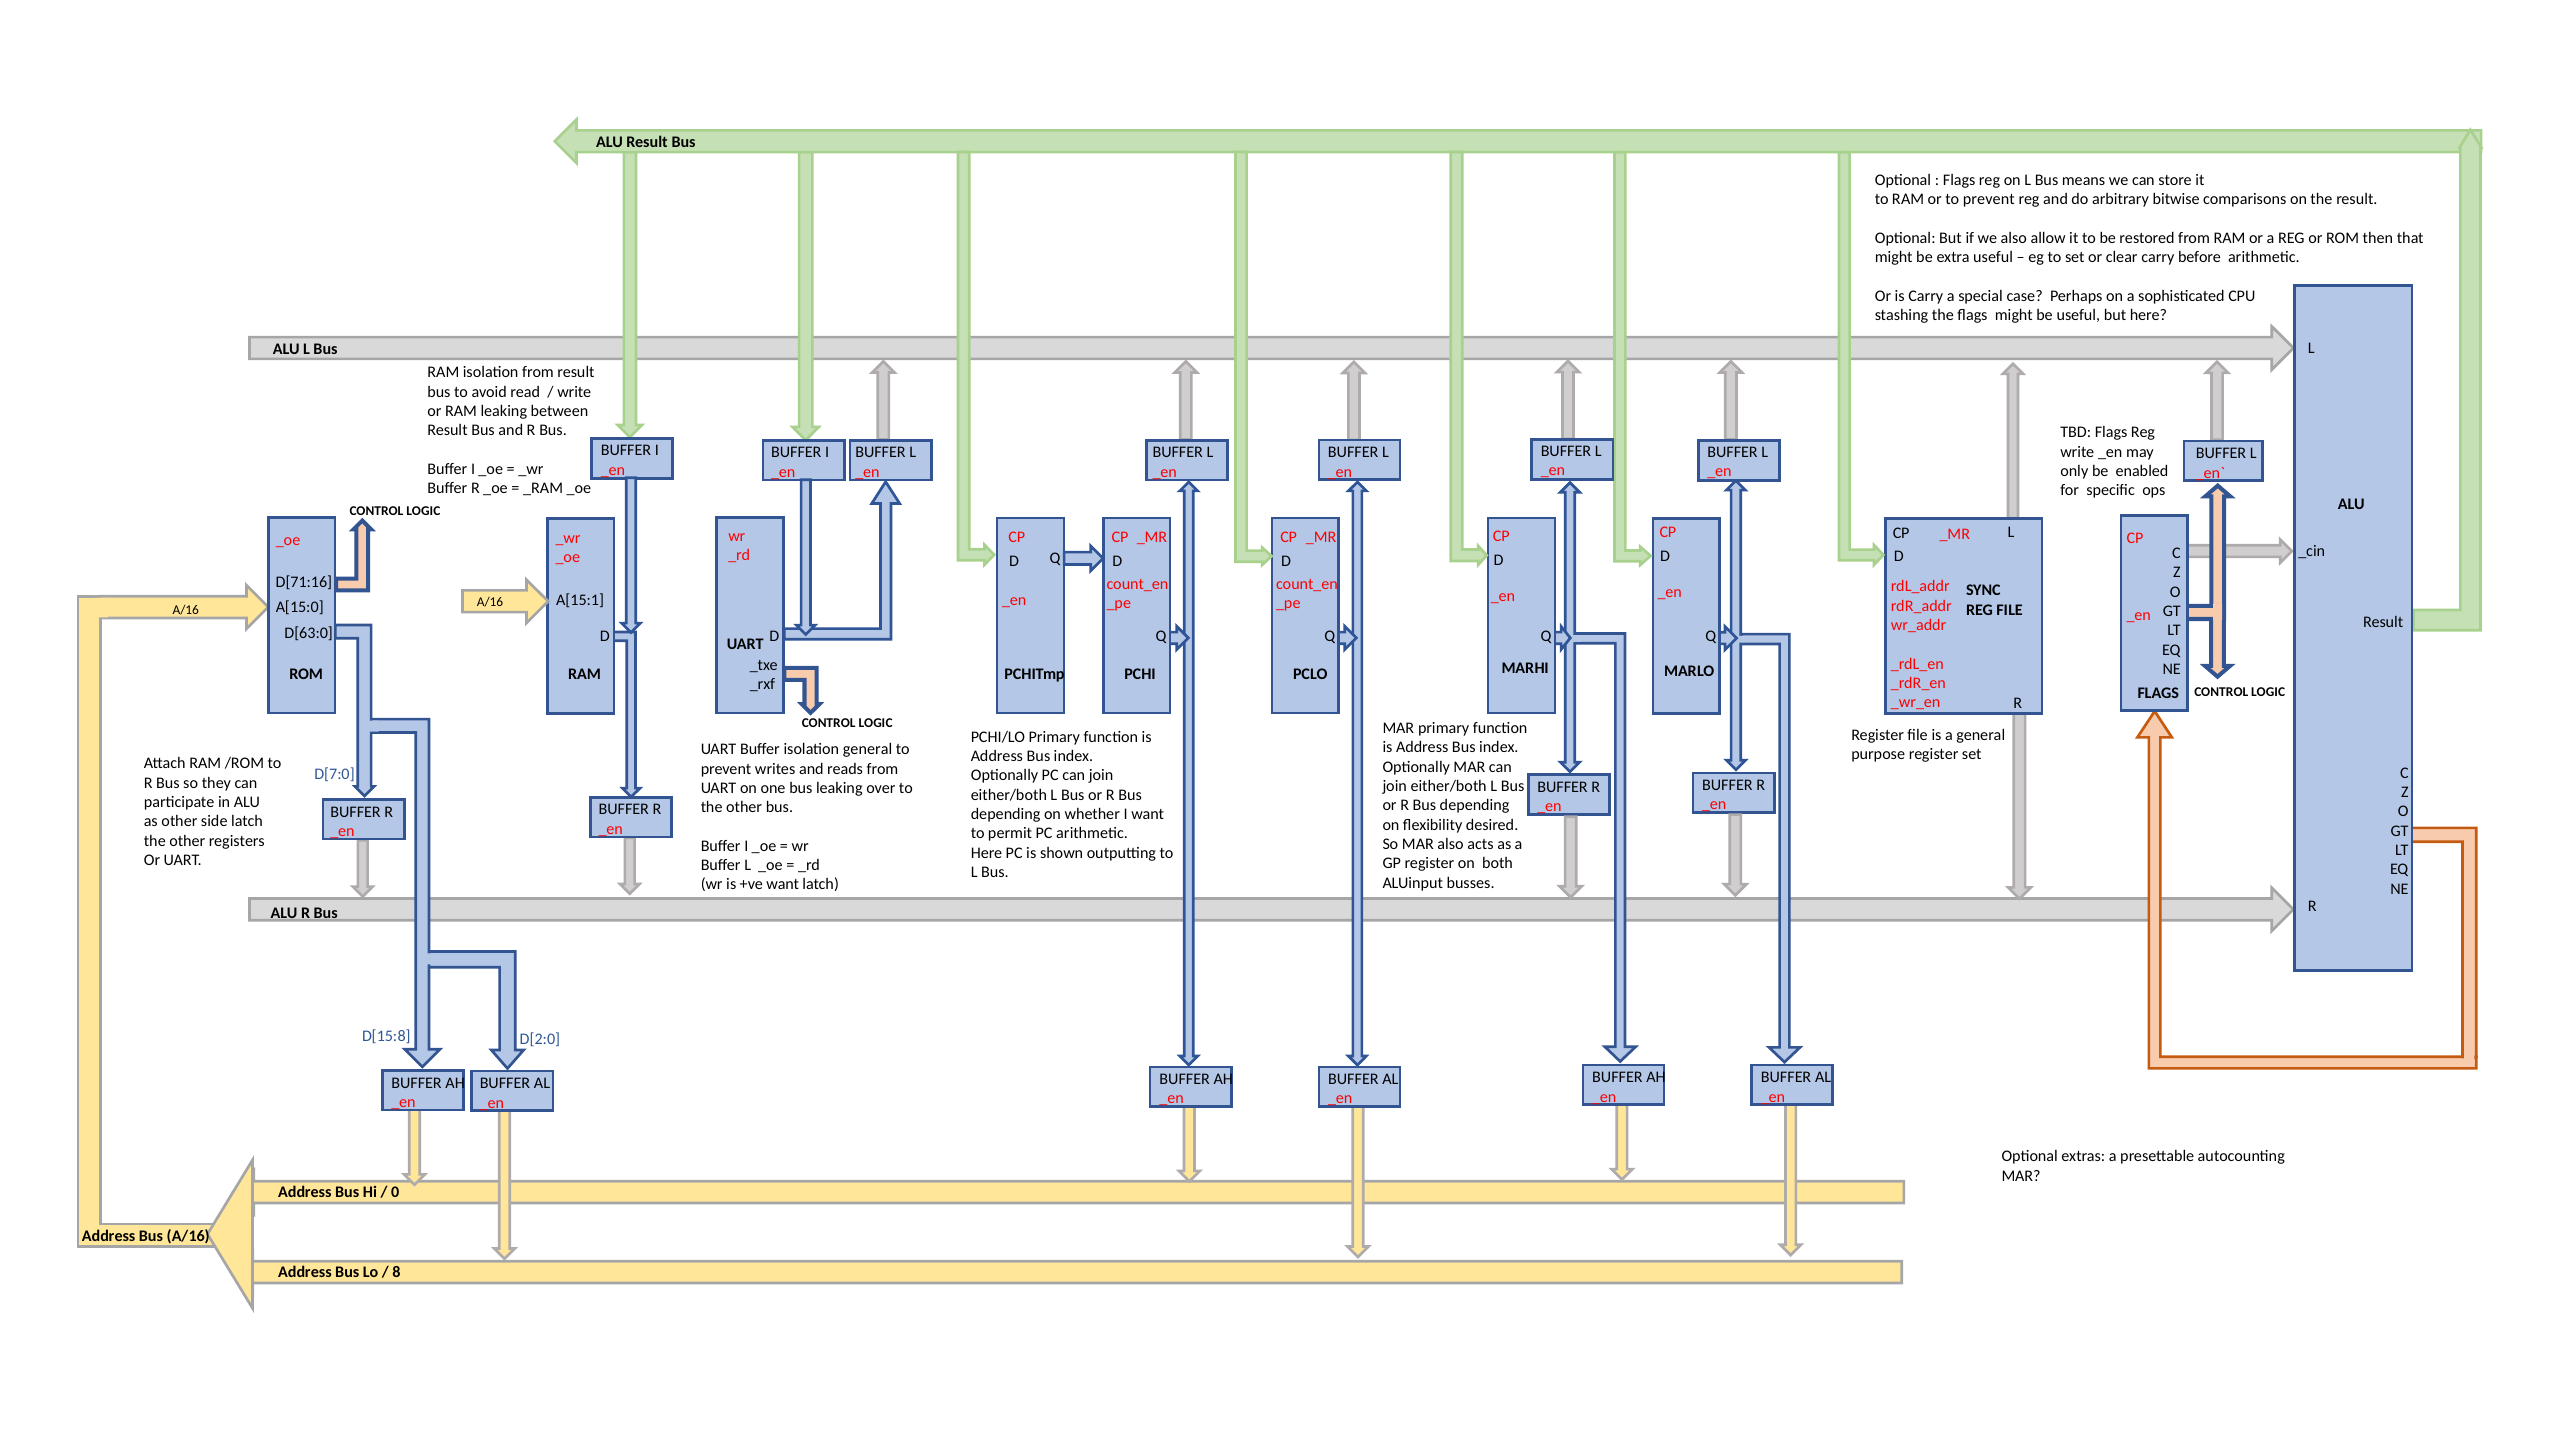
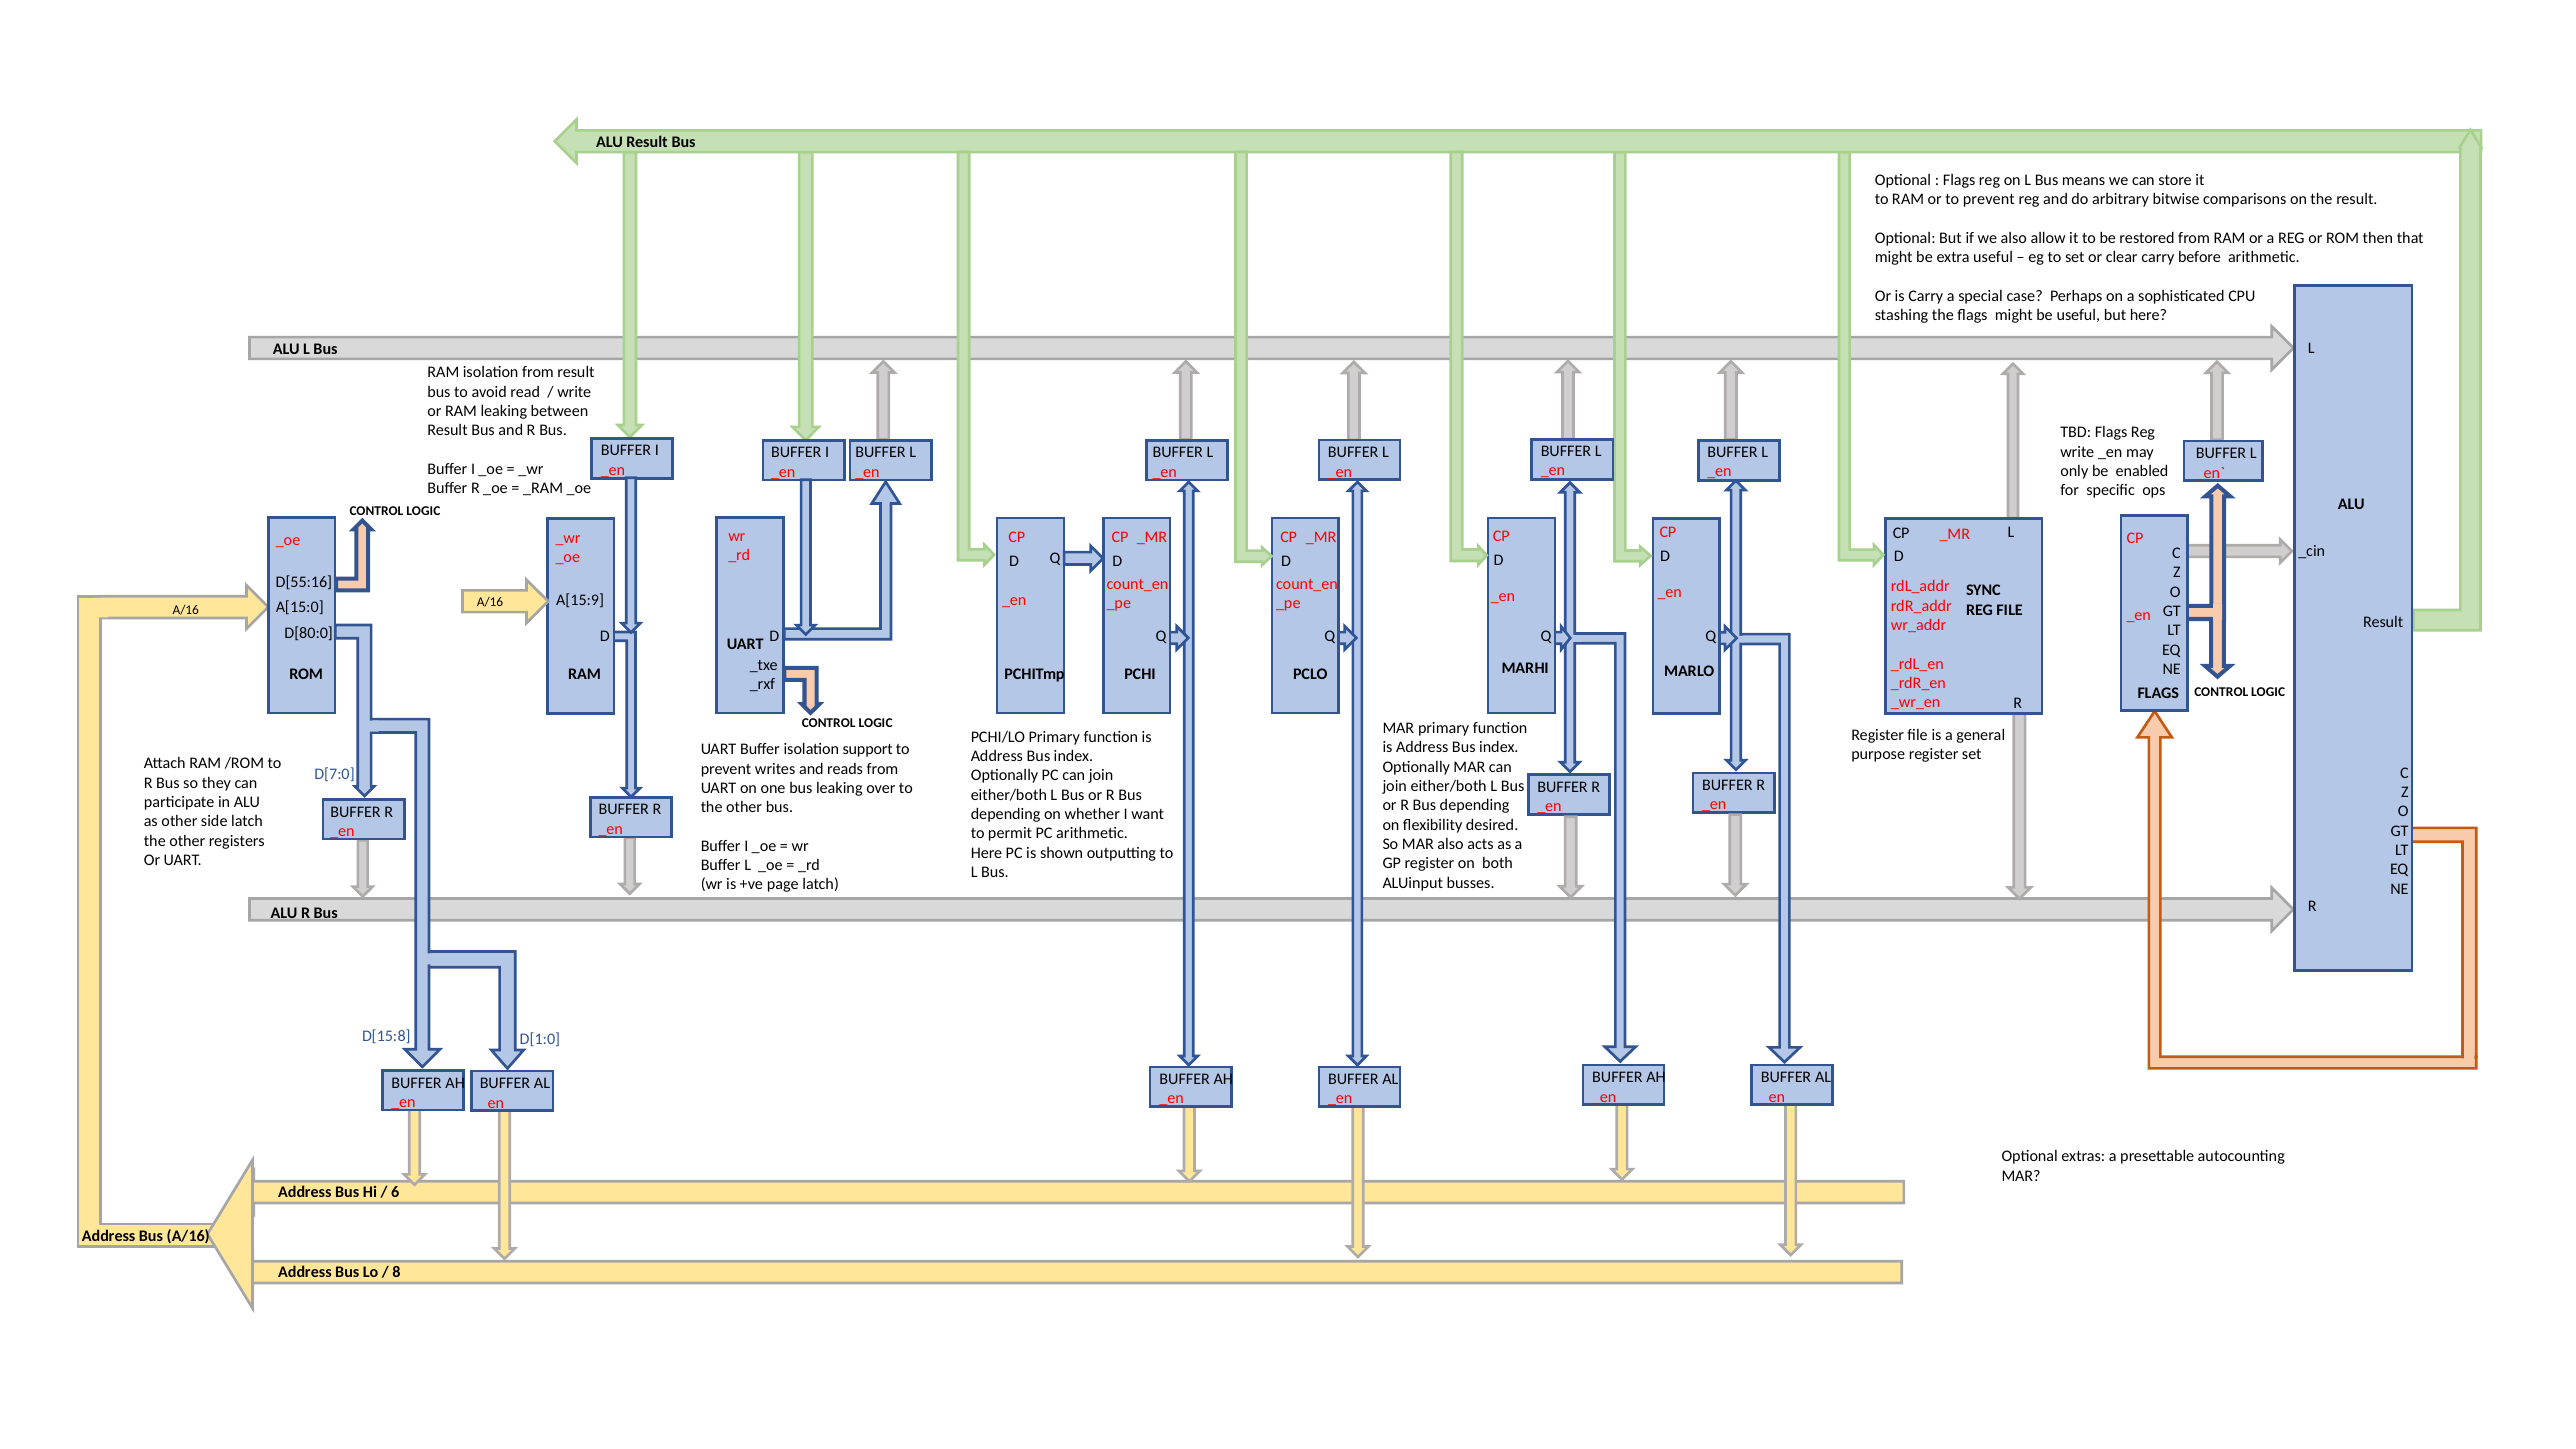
D[71:16: D[71:16 -> D[55:16 (304, 582)
A[15:1: A[15:1 -> A[15:9 (580, 600)
D[63:0: D[63:0 -> D[80:0 (309, 633)
isolation general: general -> support (868, 749)
+ve want: want -> page (783, 885)
D[2:0: D[2:0 -> D[1:0 (540, 1039)
0: 0 -> 6 (395, 1193)
